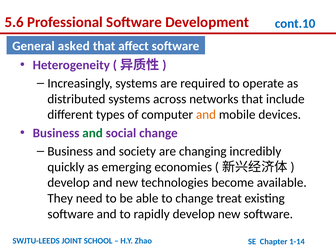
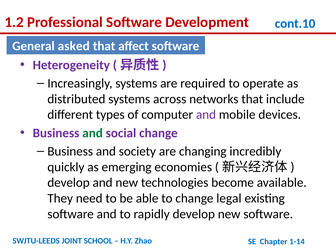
5.6: 5.6 -> 1.2 (14, 22)
and colour: orange -> purple (206, 115)
treat: treat -> legal (229, 198)
